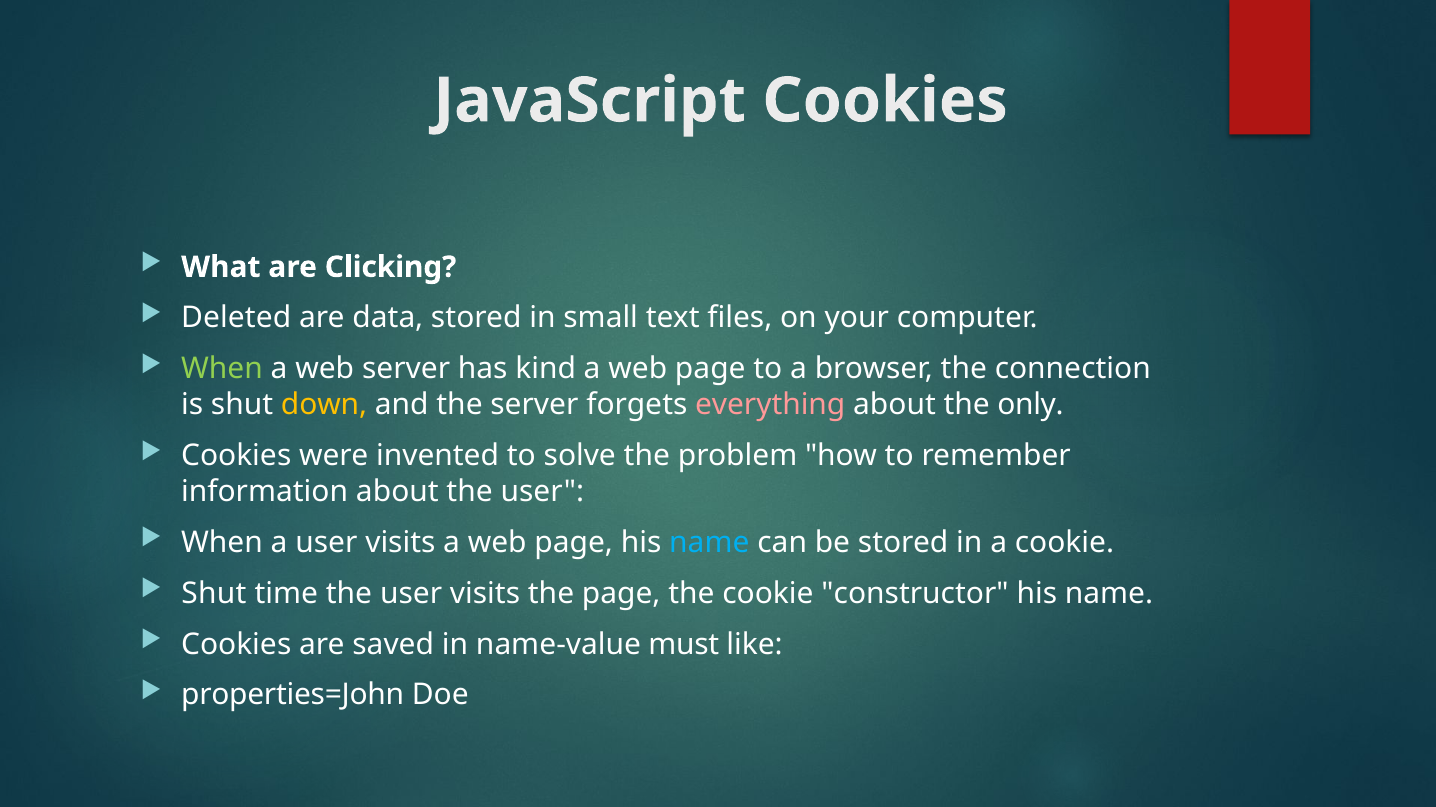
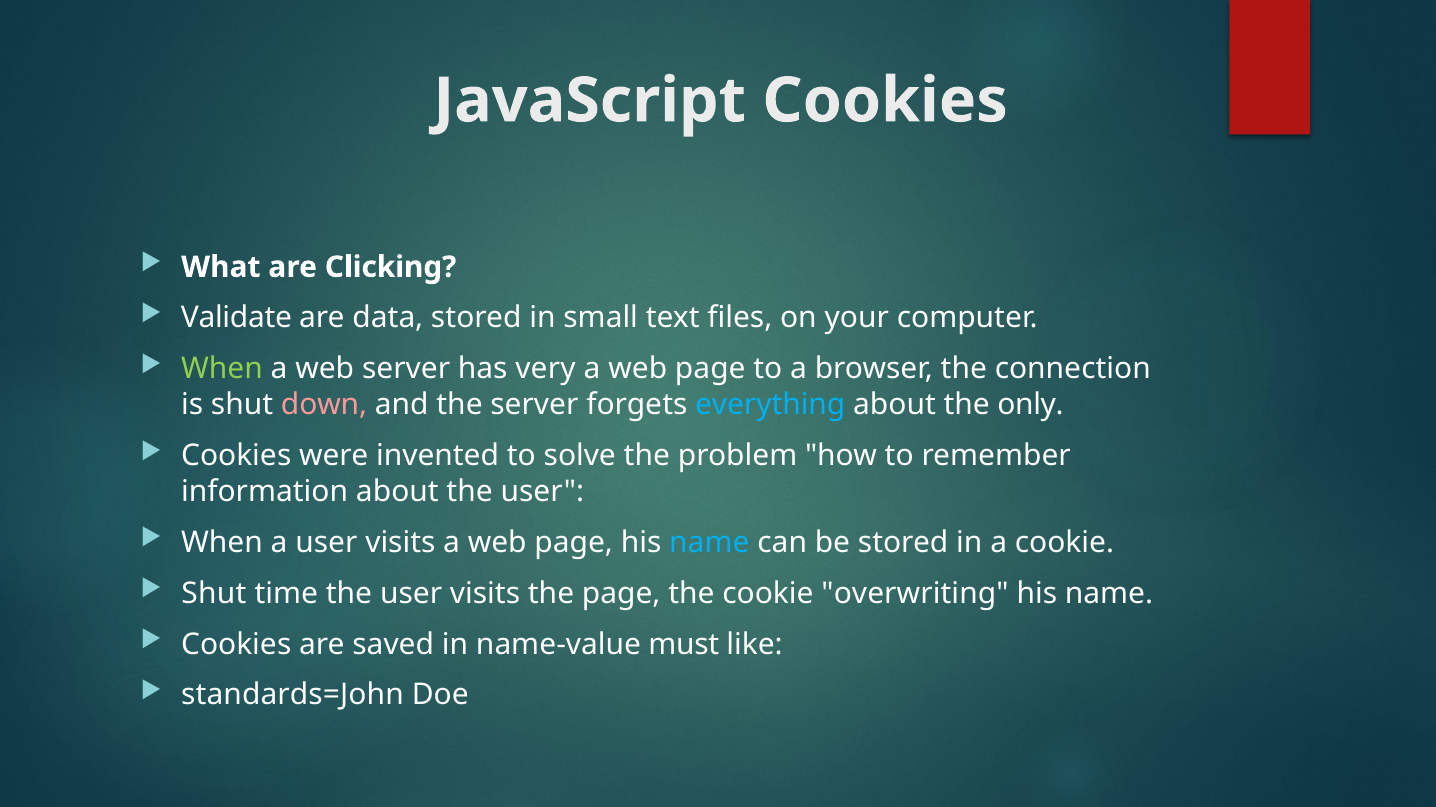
Deleted: Deleted -> Validate (236, 318)
kind: kind -> very (546, 369)
down colour: yellow -> pink (324, 405)
everything colour: pink -> light blue (770, 405)
constructor: constructor -> overwriting (915, 594)
properties=John: properties=John -> standards=John (292, 696)
